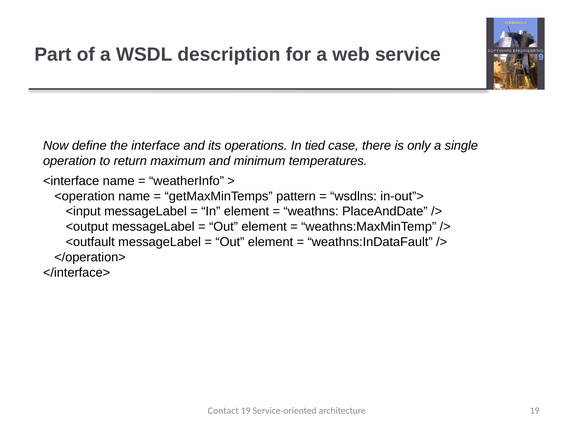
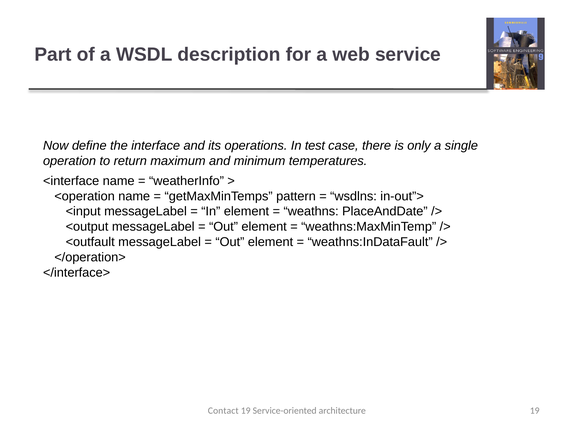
tied: tied -> test (315, 146)
